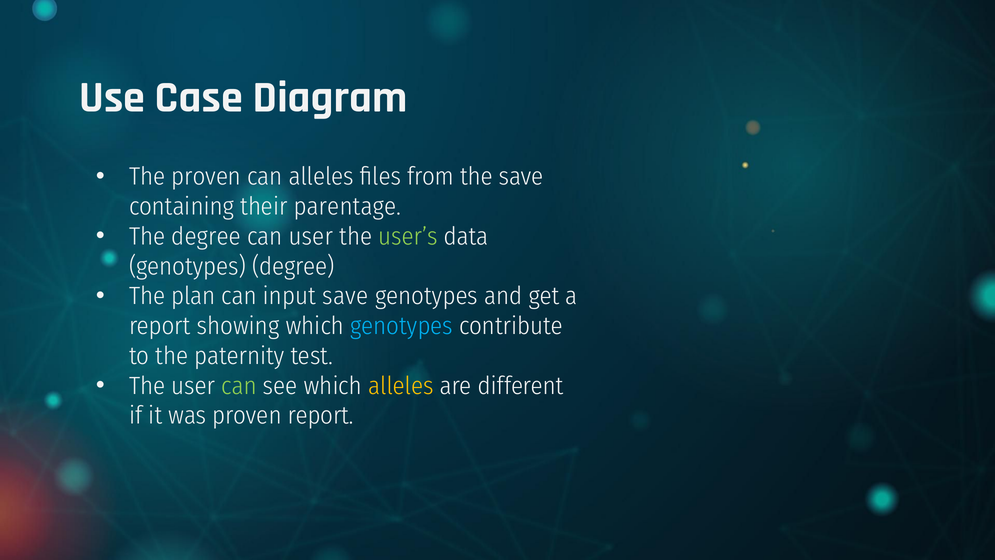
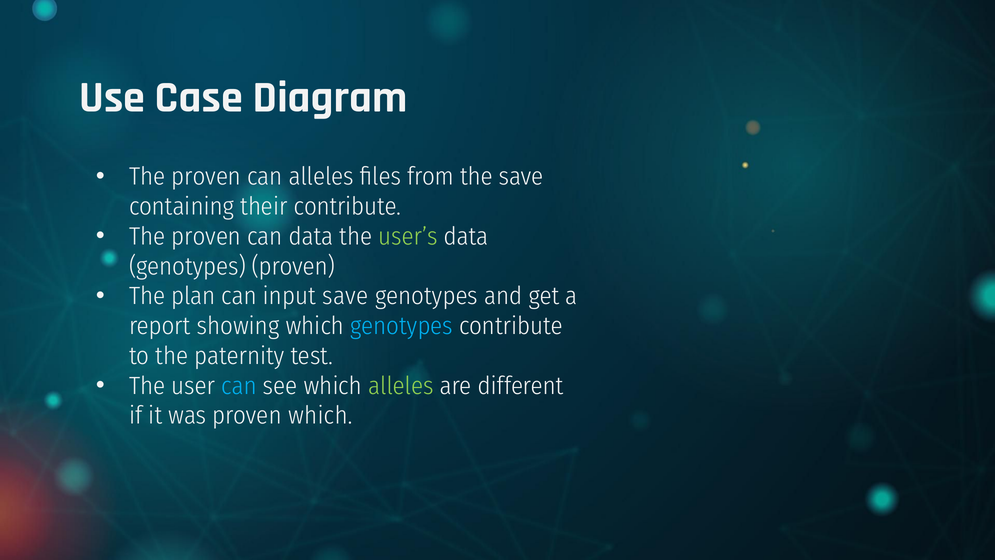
their parentage: parentage -> contribute (348, 207)
degree: degree -> proven (206, 236)
can user: user -> data (311, 236)
genotypes degree: degree -> proven (293, 266)
can colour: light green -> light blue (239, 386)
alleles colour: yellow -> light green (401, 386)
proven report: report -> which (320, 415)
